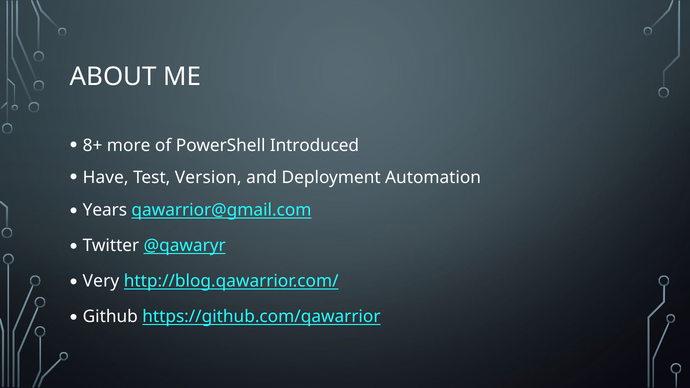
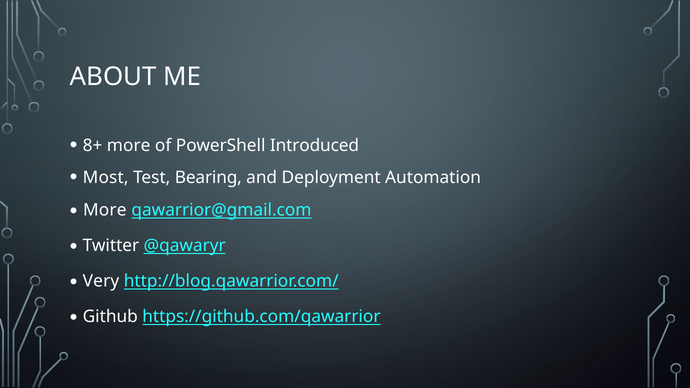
Have: Have -> Most (106, 178)
Version: Version -> Bearing (208, 178)
Years: Years -> More (105, 210)
